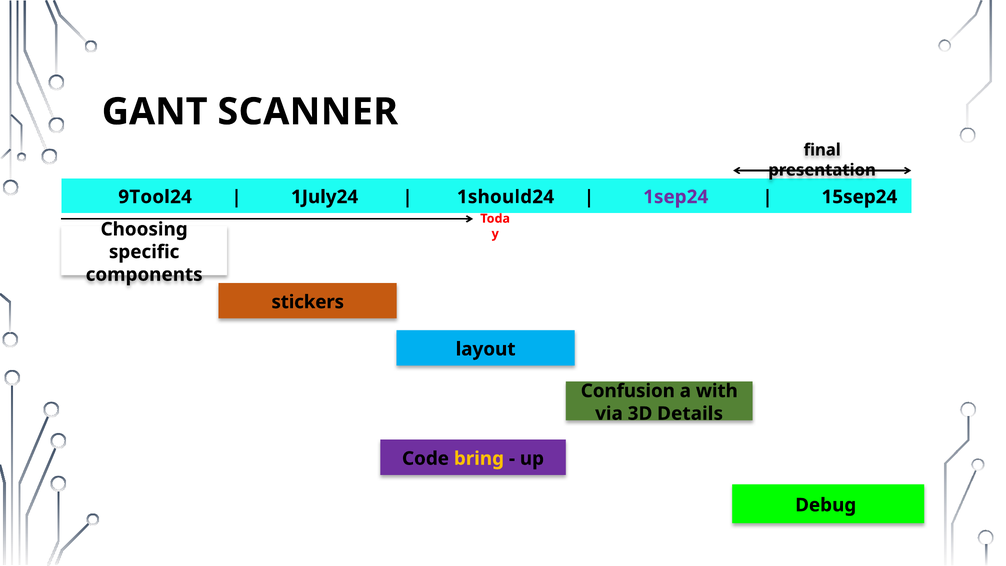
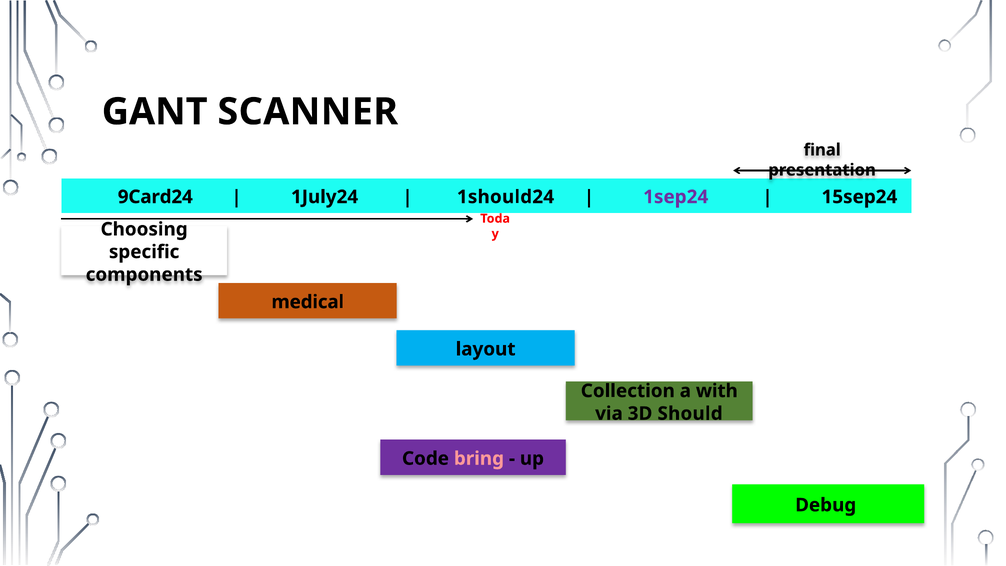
9Tool24: 9Tool24 -> 9Card24 (155, 197)
stickers: stickers -> medical (308, 302)
Confusion: Confusion -> Collection (628, 391)
Details: Details -> Should (690, 413)
bring colour: yellow -> pink (479, 458)
